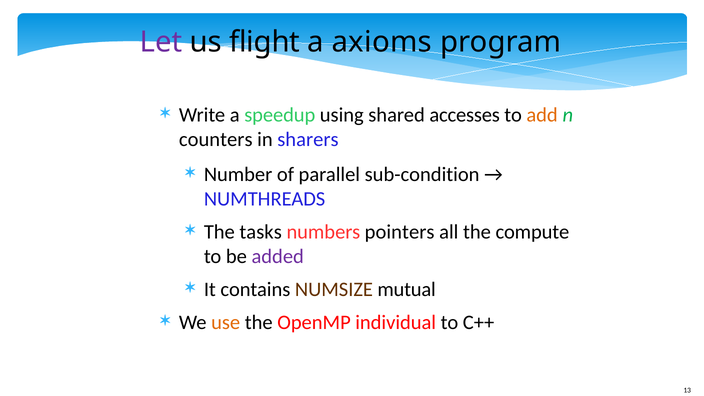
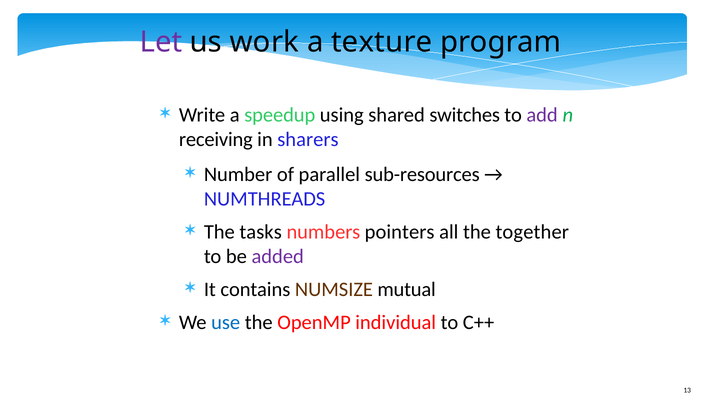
flight: flight -> work (264, 42)
axioms: axioms -> texture (382, 42)
accesses: accesses -> switches (465, 115)
add colour: orange -> purple (542, 115)
counters: counters -> receiving (216, 140)
sub-condition: sub-condition -> sub-resources (422, 174)
compute: compute -> together (532, 232)
use colour: orange -> blue (226, 322)
